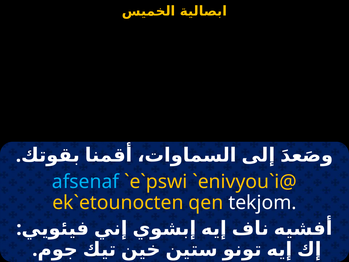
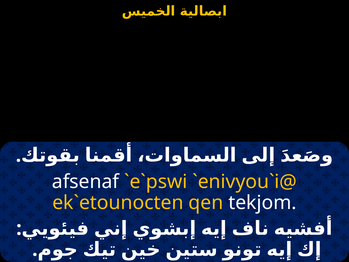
afsenaf colour: light blue -> white (86, 182)
